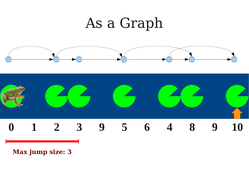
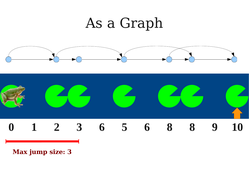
3 9: 9 -> 6 (102, 127)
6 4: 4 -> 8 (170, 127)
